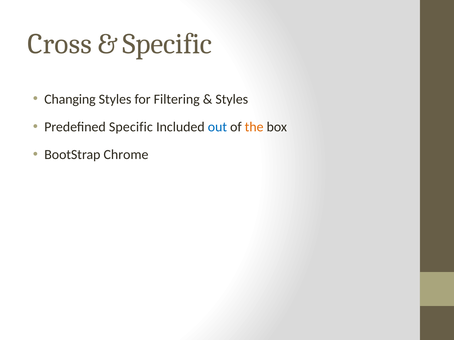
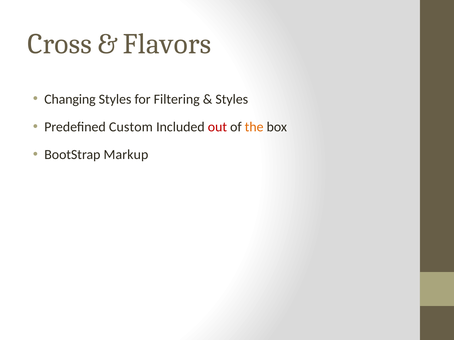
Specific: Specific -> Flavors (167, 44)
Predefined Specific: Specific -> Custom (131, 127)
out colour: blue -> red (217, 127)
Chrome: Chrome -> Markup (126, 155)
